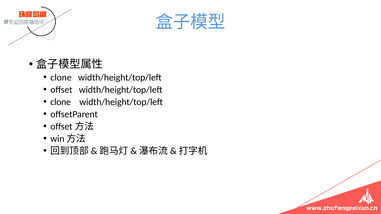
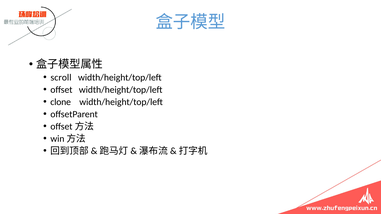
clone: clone -> scroll (61, 78)
